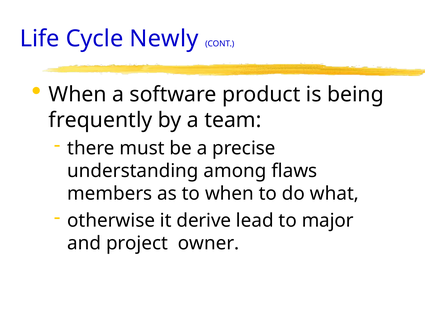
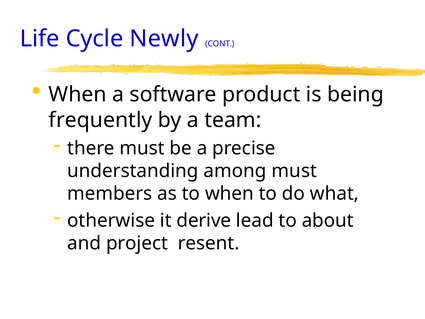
among flaws: flaws -> must (294, 171)
major: major -> about (328, 220)
owner: owner -> resent (209, 243)
